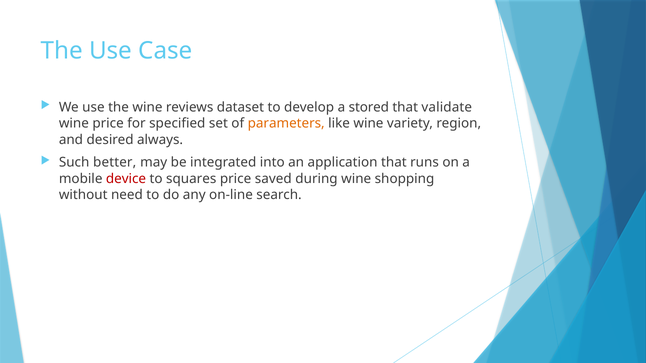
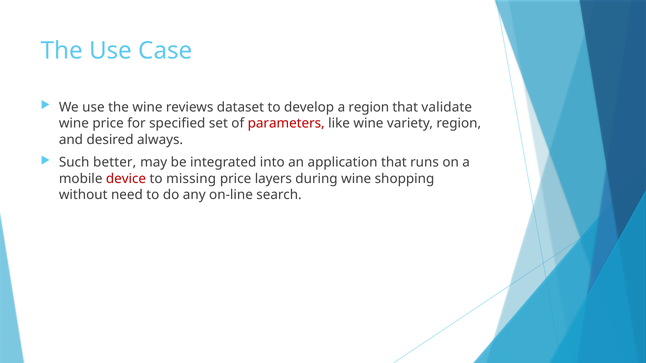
a stored: stored -> region (369, 107)
parameters colour: orange -> red (286, 124)
squares: squares -> missing (191, 179)
saved: saved -> layers (273, 179)
